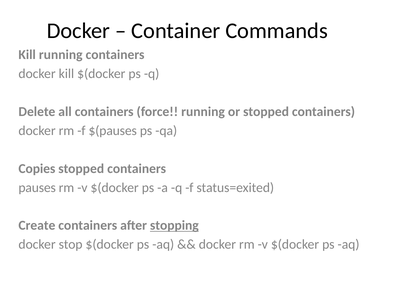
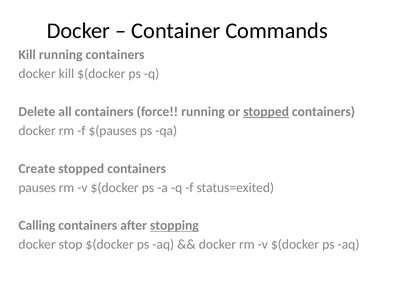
stopped underline: none -> present (266, 112)
Copies: Copies -> Create (37, 169)
Create: Create -> Calling (37, 226)
